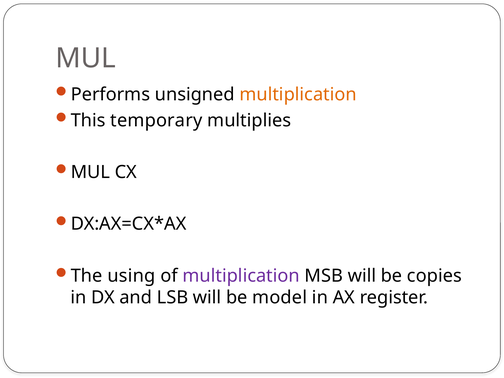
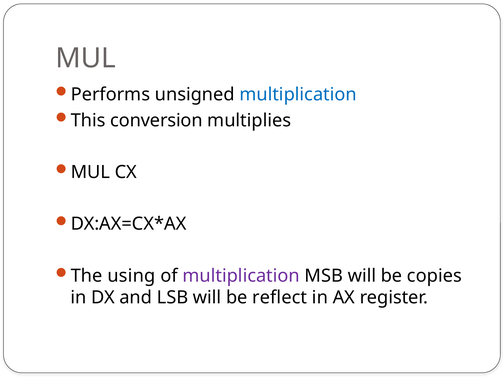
multiplication colour: orange -> blue (298, 94)
temporary: temporary -> conversion (157, 120)
model: model -> reflect (280, 298)
